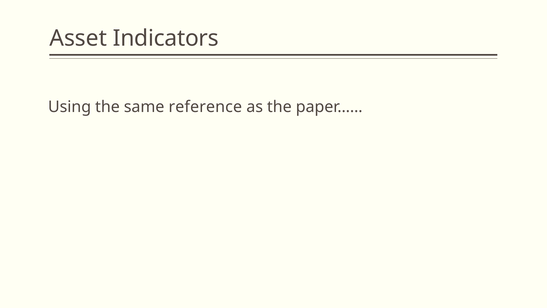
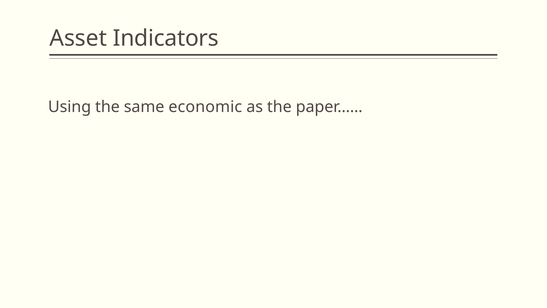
reference: reference -> economic (205, 107)
